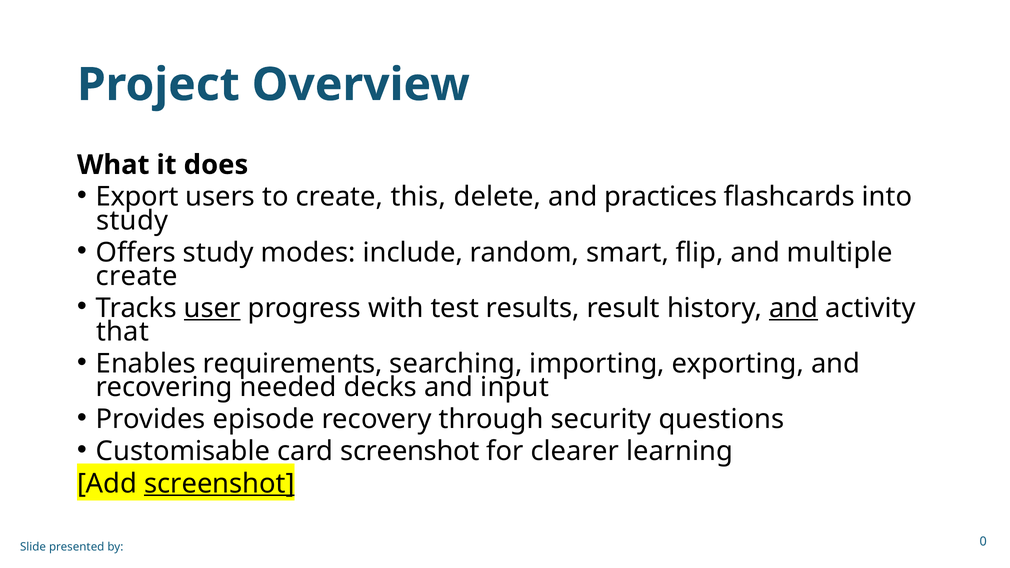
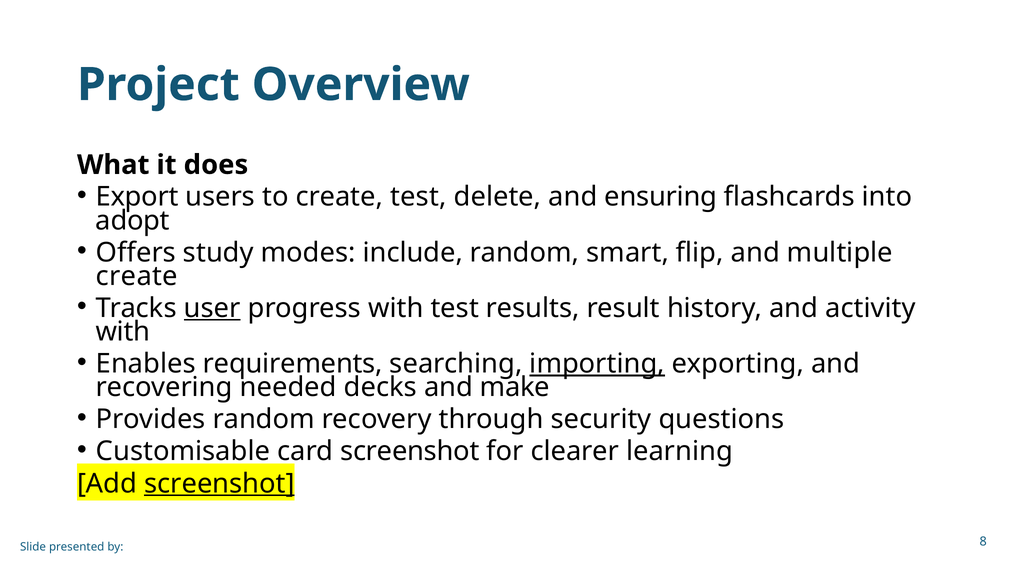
create this: this -> test (418, 197)
practices: practices -> ensuring (661, 197)
study: study -> adopt (133, 221)
and underline: present -> none (794, 308)
that: that -> with (123, 332)
importing underline: none -> present (597, 364)
input: input -> make (515, 387)
Provides episode: episode -> random (264, 420)
0: 0 -> 8 (983, 542)
